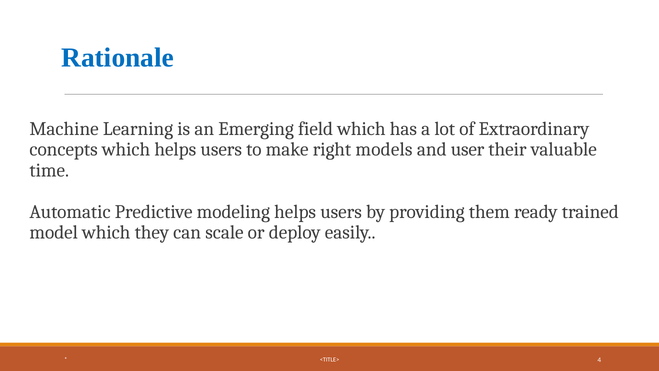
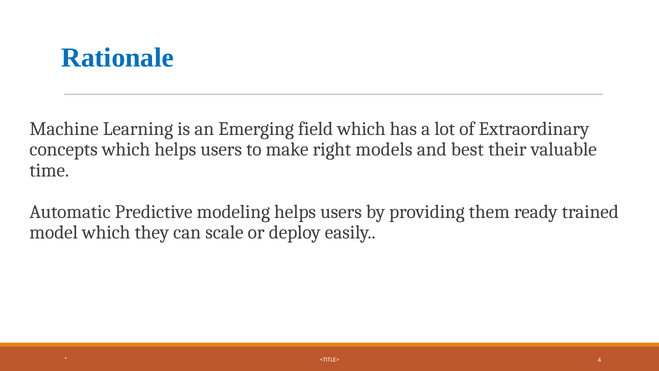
user: user -> best (467, 149)
